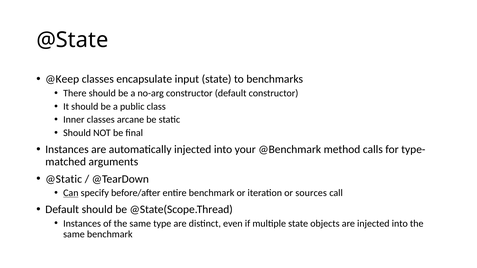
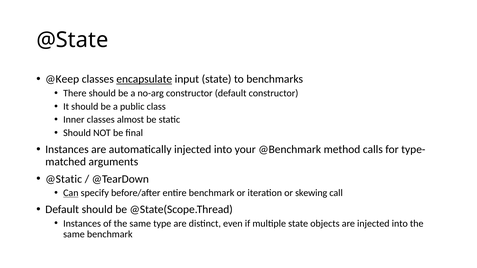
encapsulate underline: none -> present (144, 79)
arcane: arcane -> almost (130, 120)
sources: sources -> skewing (311, 193)
